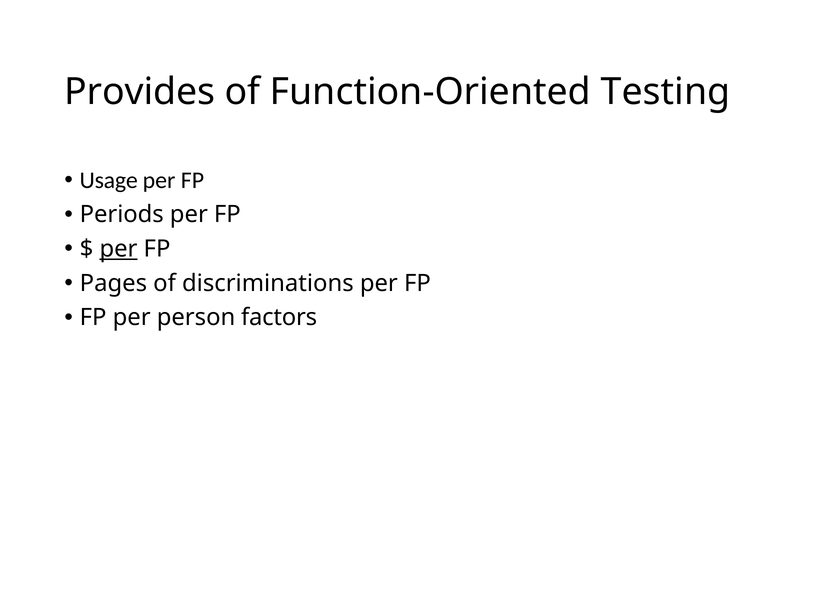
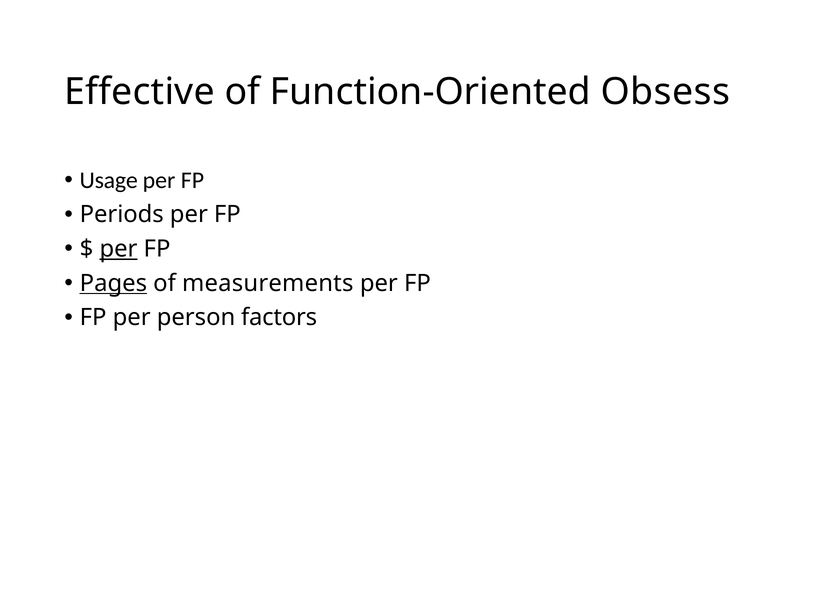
Provides: Provides -> Effective (140, 92)
Testing: Testing -> Obsess (665, 92)
Pages underline: none -> present (113, 283)
discriminations: discriminations -> measurements (268, 283)
